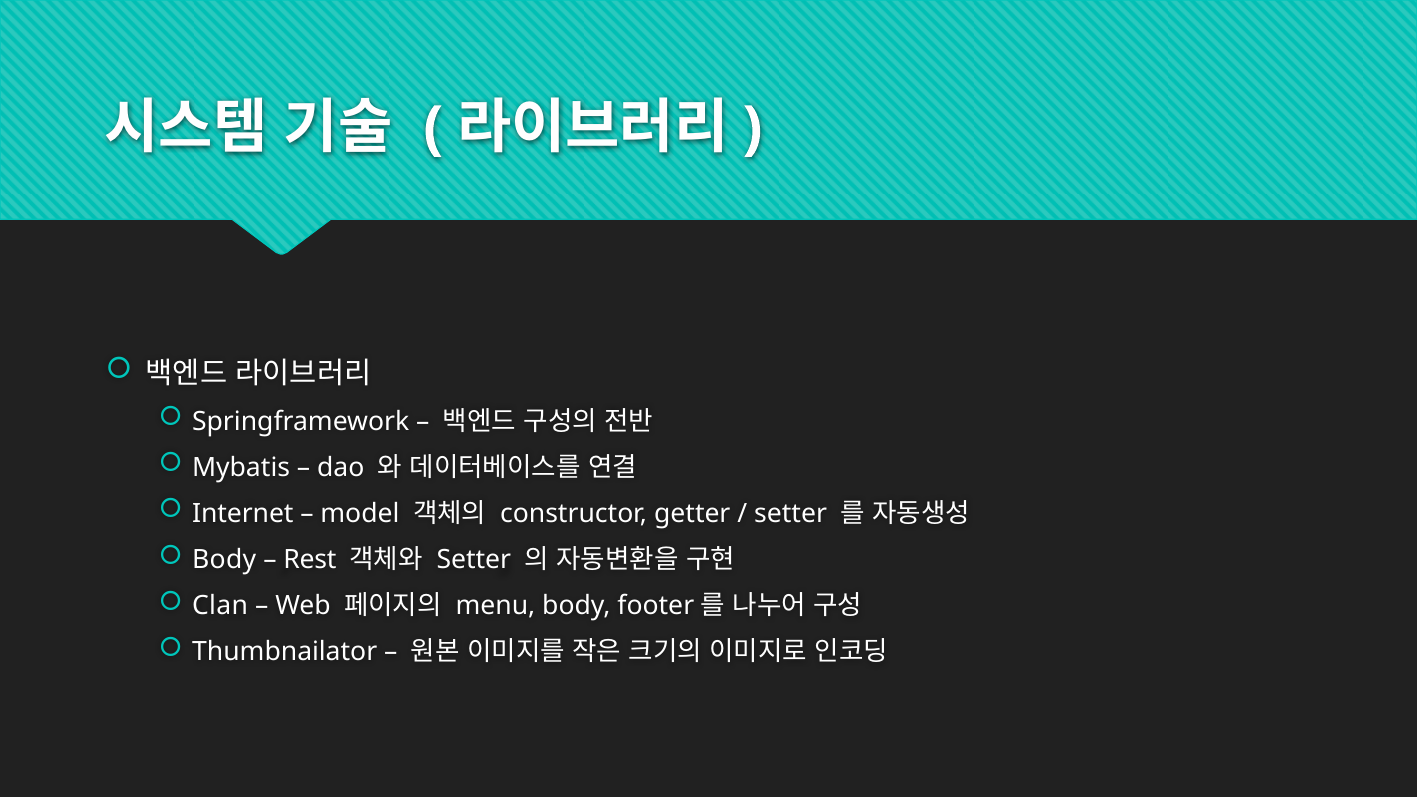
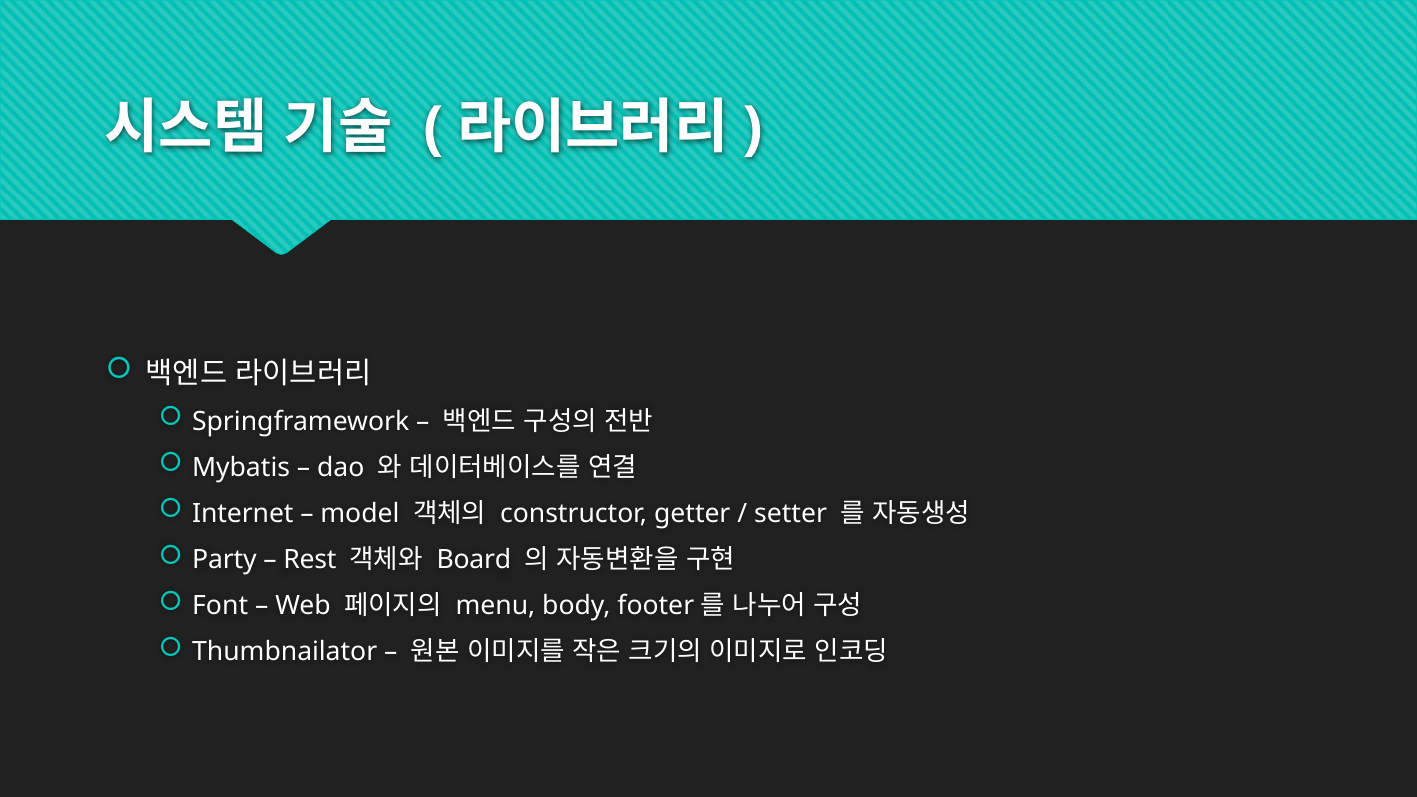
Body: Body -> Party (224, 560)
Setter: Setter -> Board (474, 560)
Clan: Clan -> Font (220, 606)
